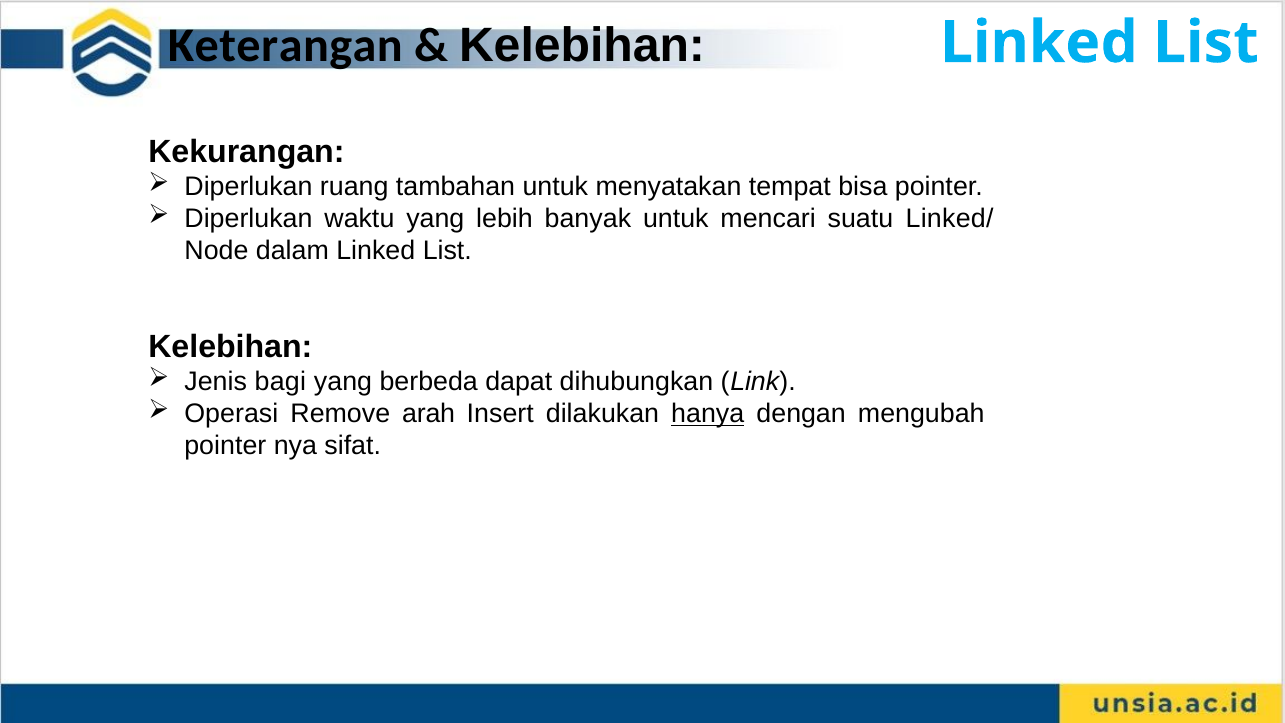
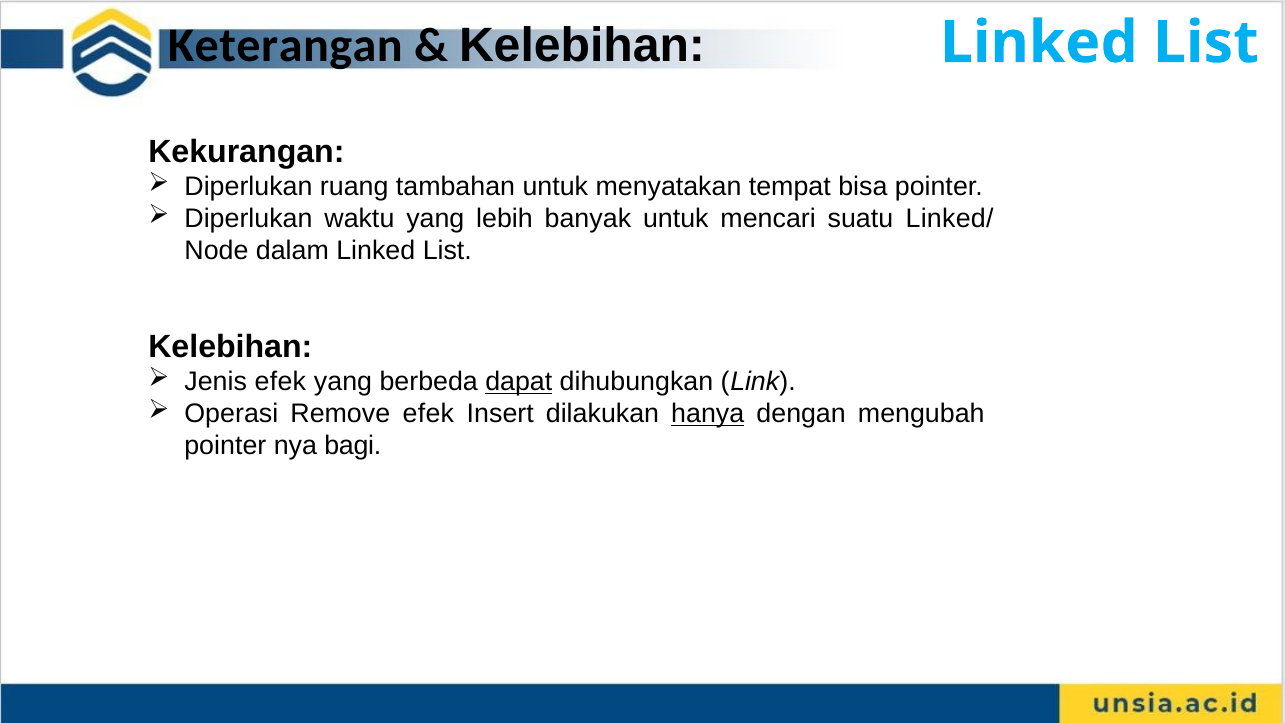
Jenis bagi: bagi -> efek (280, 382)
dapat underline: none -> present (519, 382)
Remove arah: arah -> efek (428, 414)
sifat: sifat -> bagi (353, 446)
